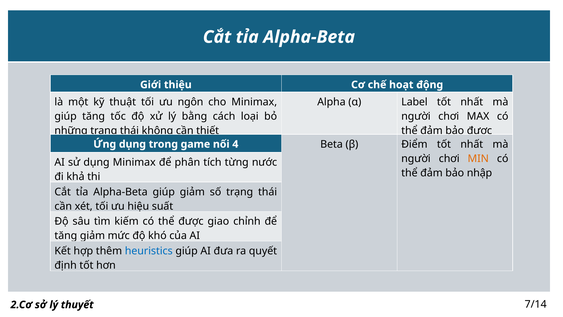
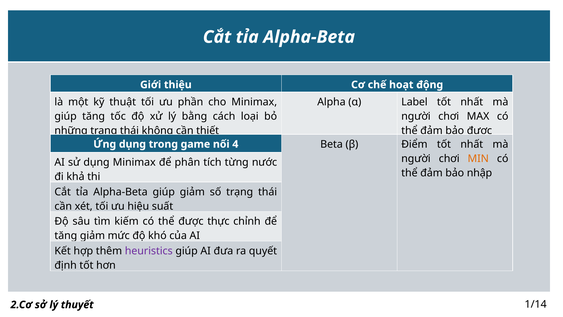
ngôn: ngôn -> phần (190, 102)
giao: giao -> thực (218, 221)
heuristics colour: blue -> purple (149, 251)
7/14: 7/14 -> 1/14 (536, 304)
